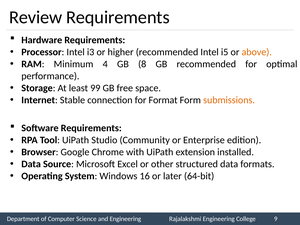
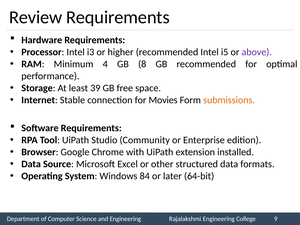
above colour: orange -> purple (257, 52)
99: 99 -> 39 (95, 88)
Format: Format -> Movies (163, 100)
16: 16 -> 84 (145, 176)
